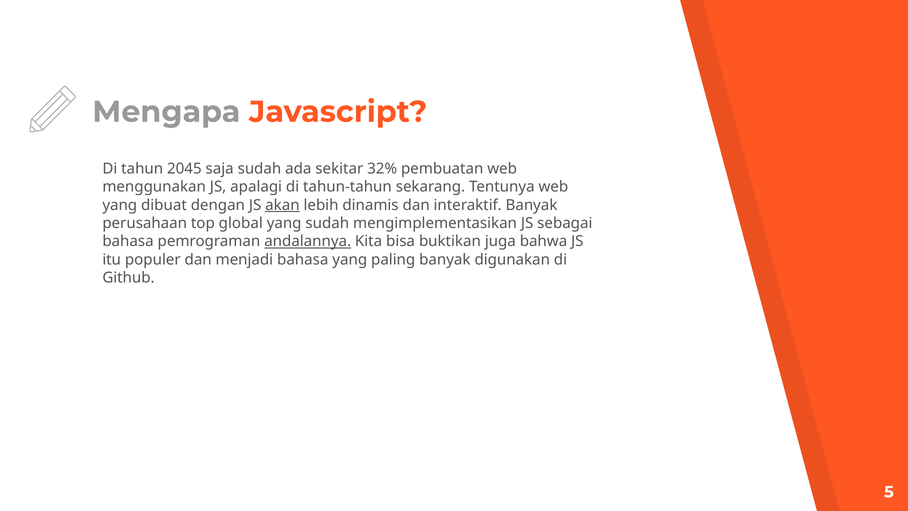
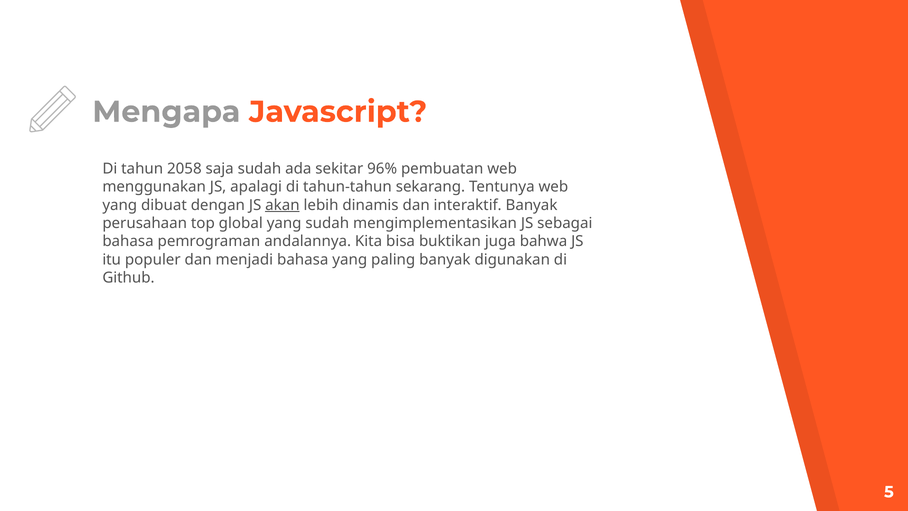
2045: 2045 -> 2058 (184, 169)
32%: 32% -> 96% (382, 169)
andalannya underline: present -> none (308, 241)
